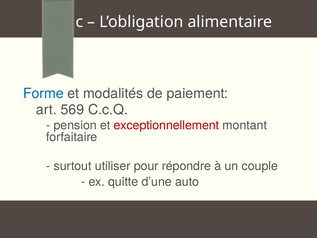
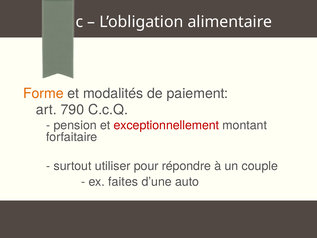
Forme colour: blue -> orange (43, 93)
569: 569 -> 790 (72, 110)
quitte: quitte -> faites (123, 182)
